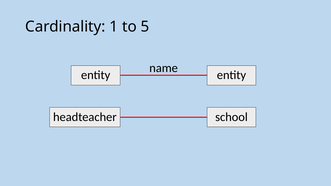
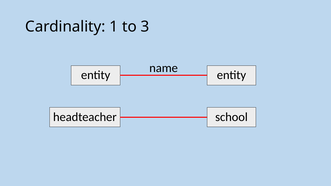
5: 5 -> 3 (145, 27)
